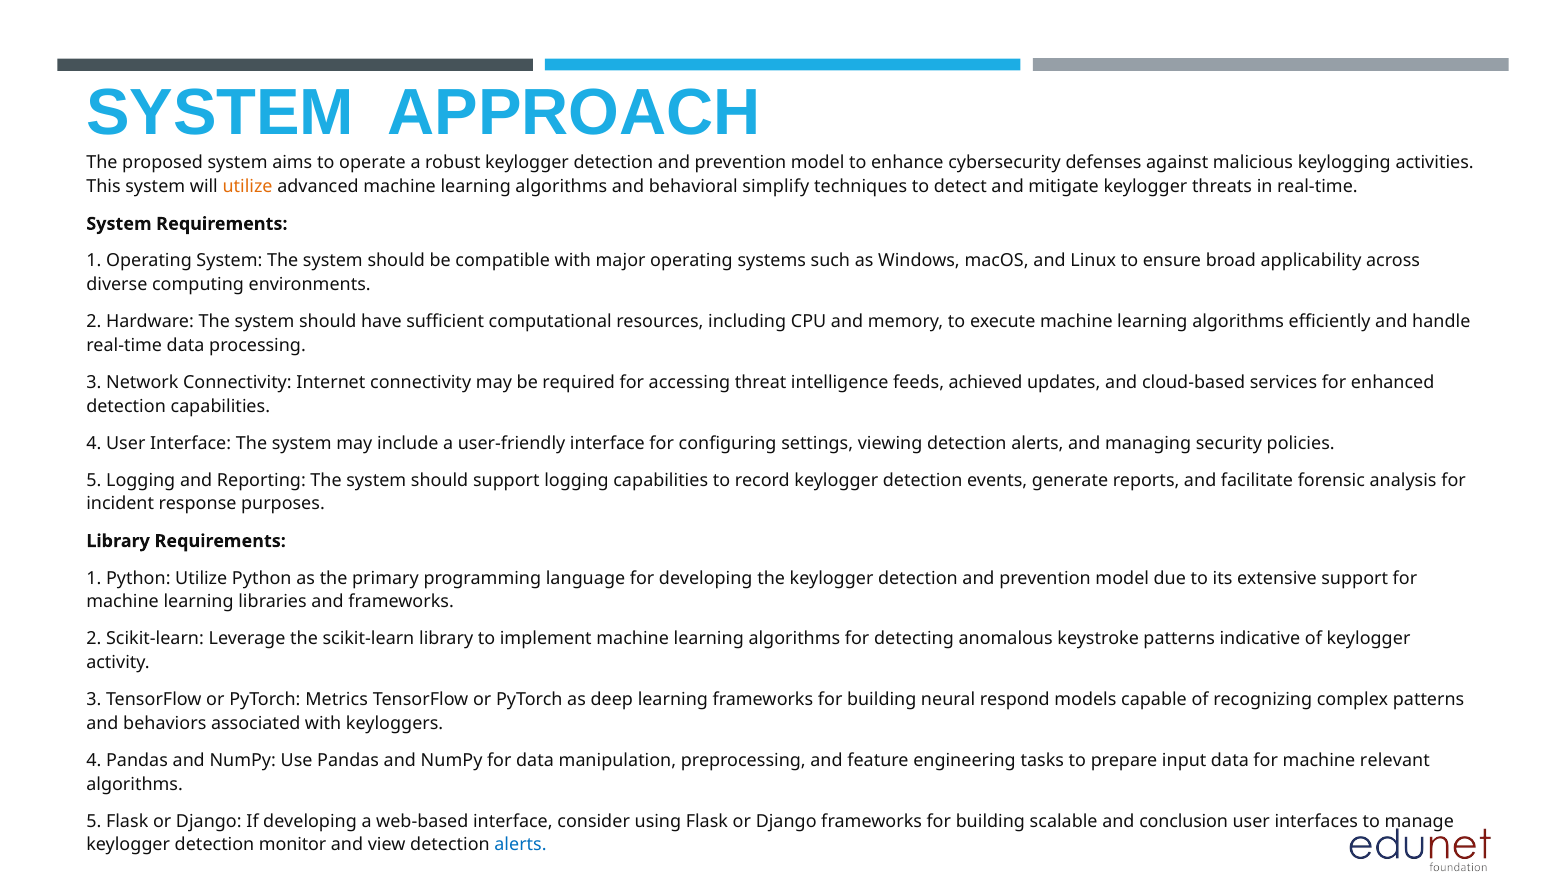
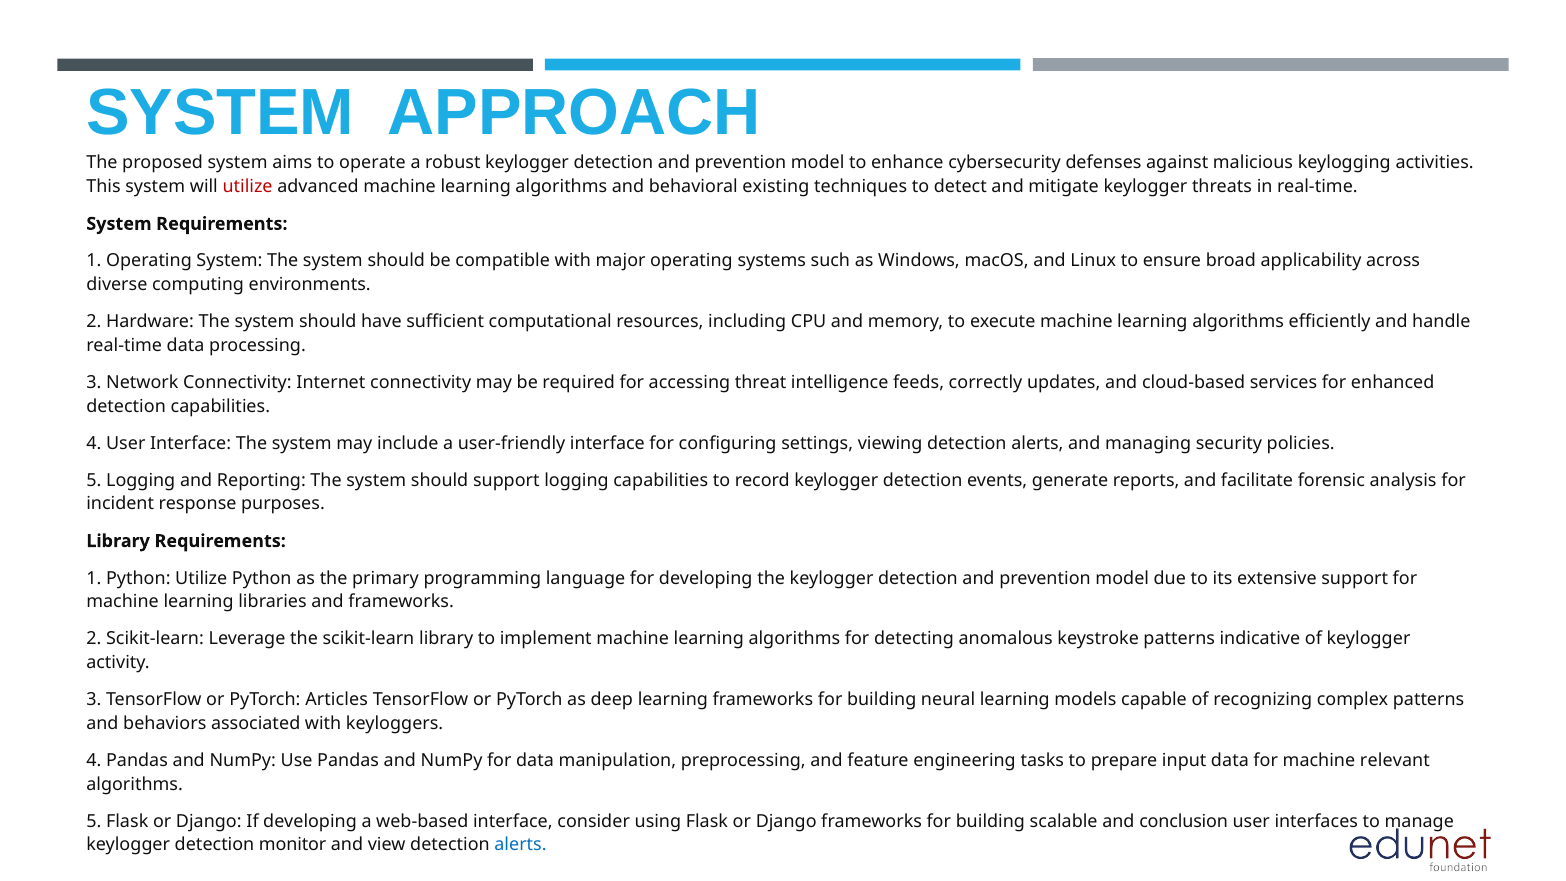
utilize colour: orange -> red (248, 187)
simplify: simplify -> existing (776, 187)
achieved: achieved -> correctly (986, 382)
Metrics: Metrics -> Articles (337, 700)
neural respond: respond -> learning (1015, 700)
